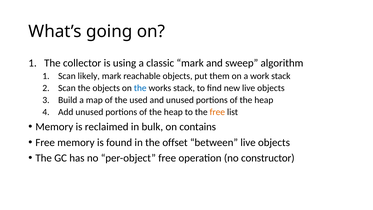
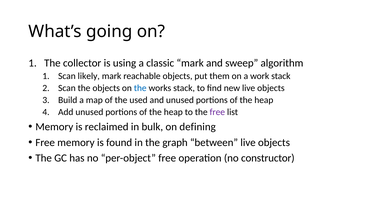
free colour: orange -> purple (217, 112)
contains: contains -> defining (198, 127)
offset: offset -> graph (175, 142)
